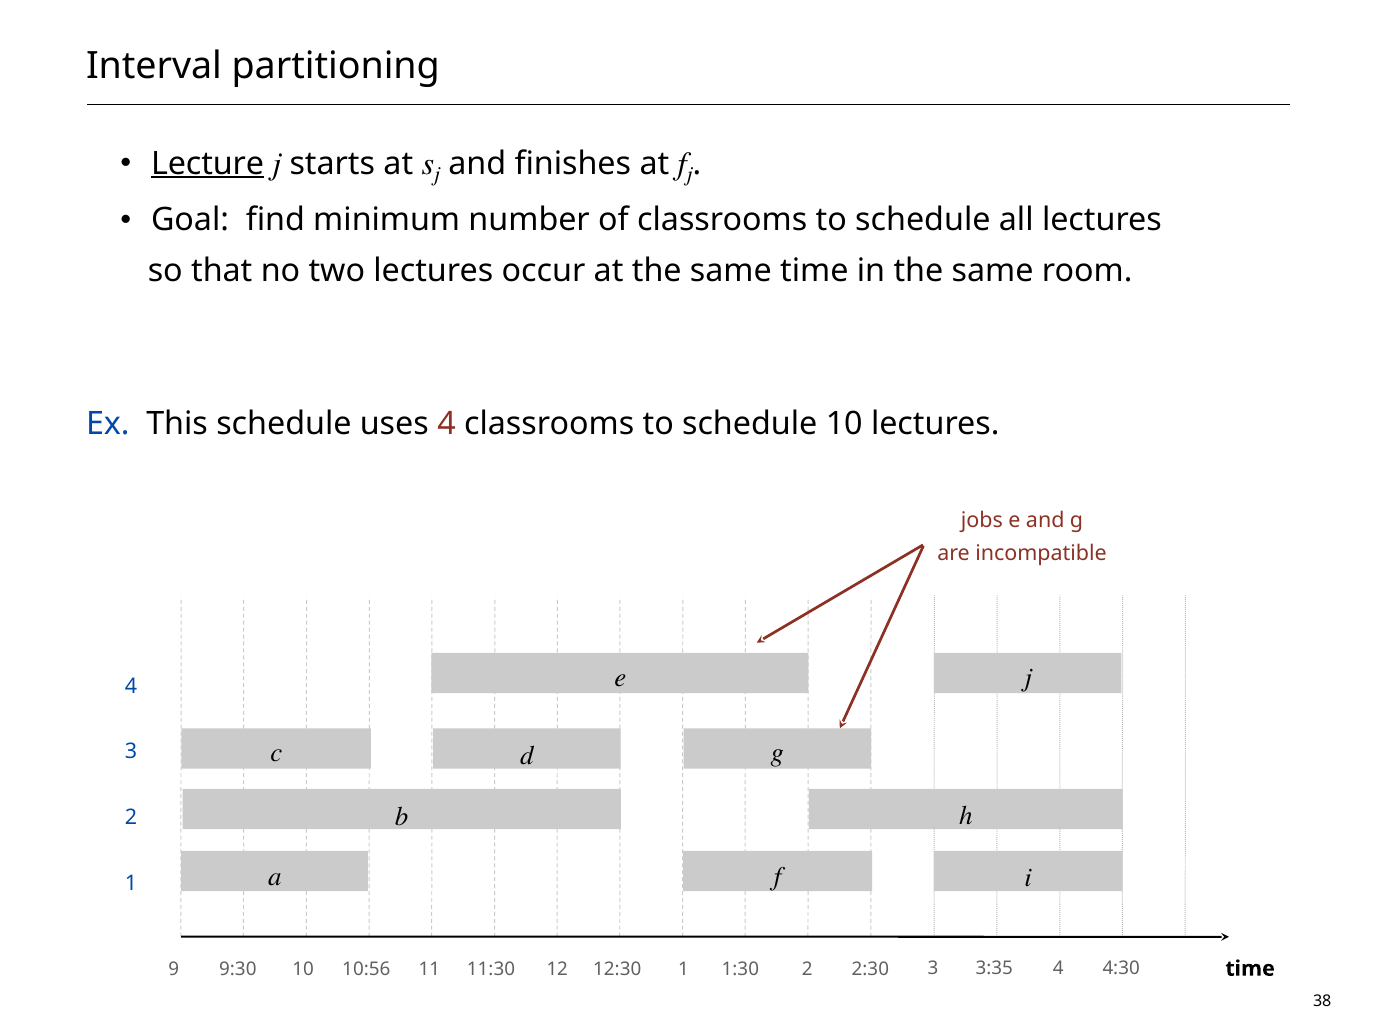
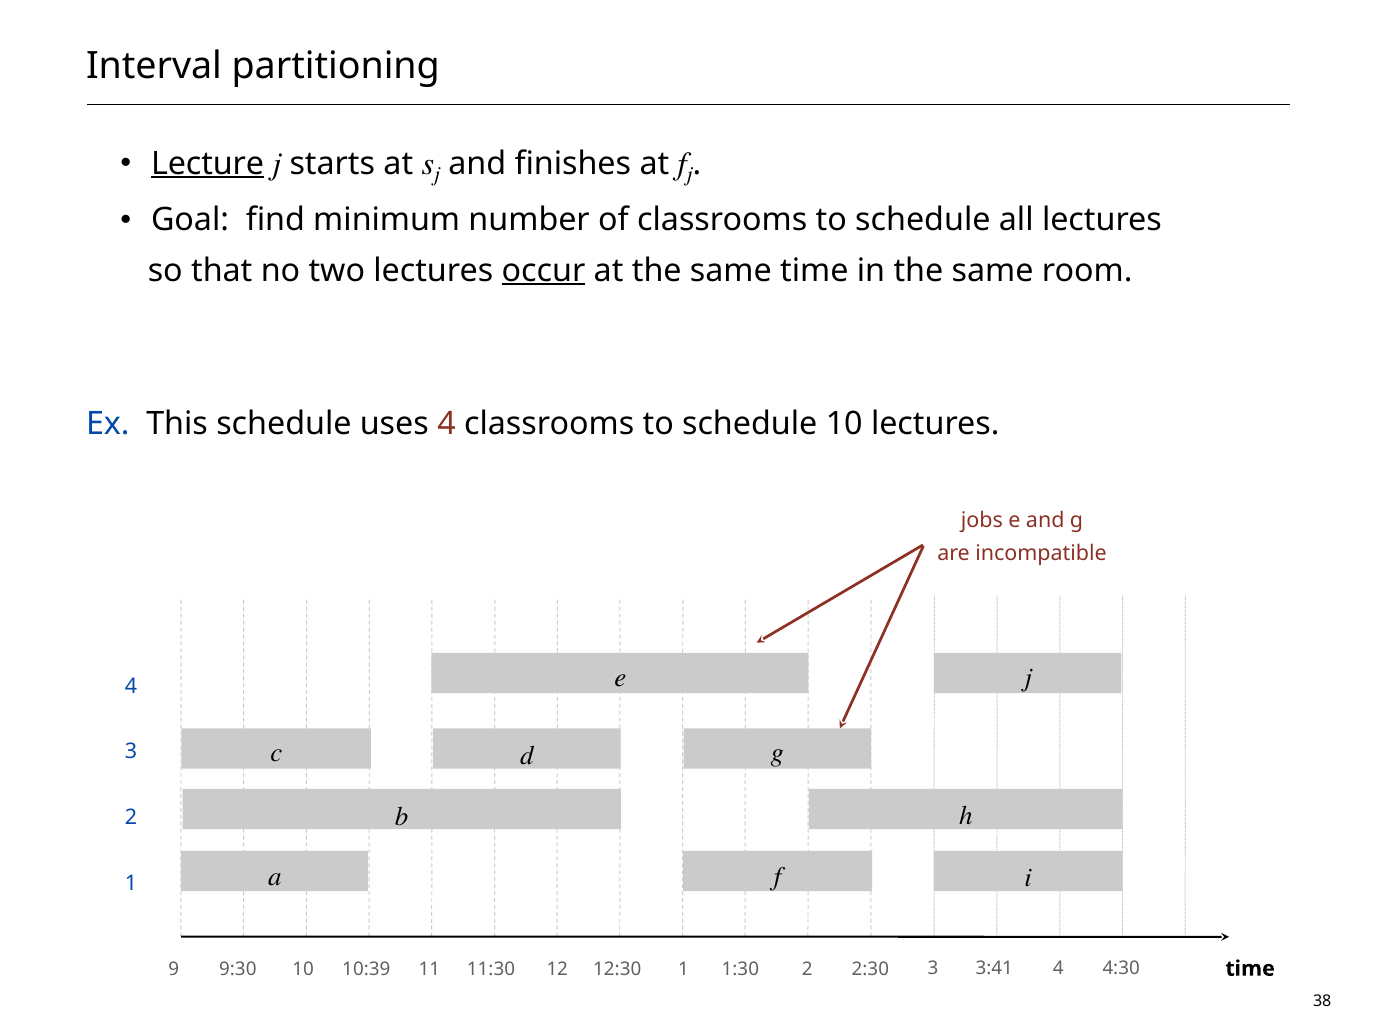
occur underline: none -> present (544, 271)
3:35: 3:35 -> 3:41 (994, 969)
10:56: 10:56 -> 10:39 (366, 969)
